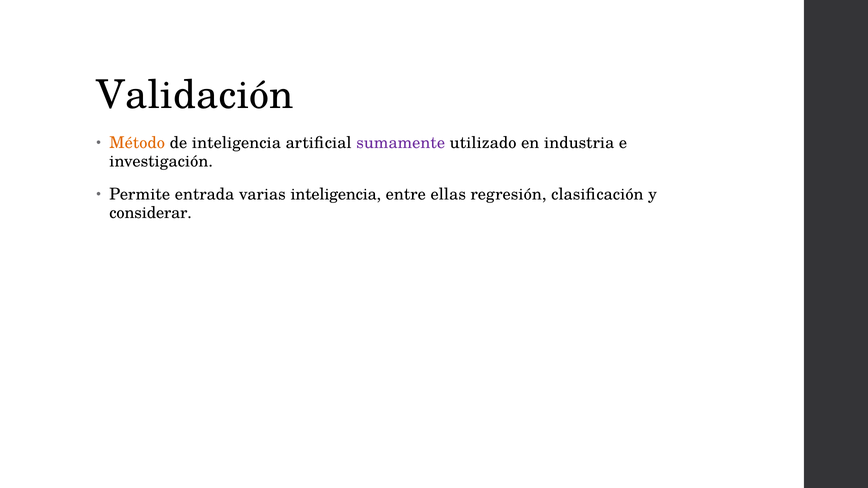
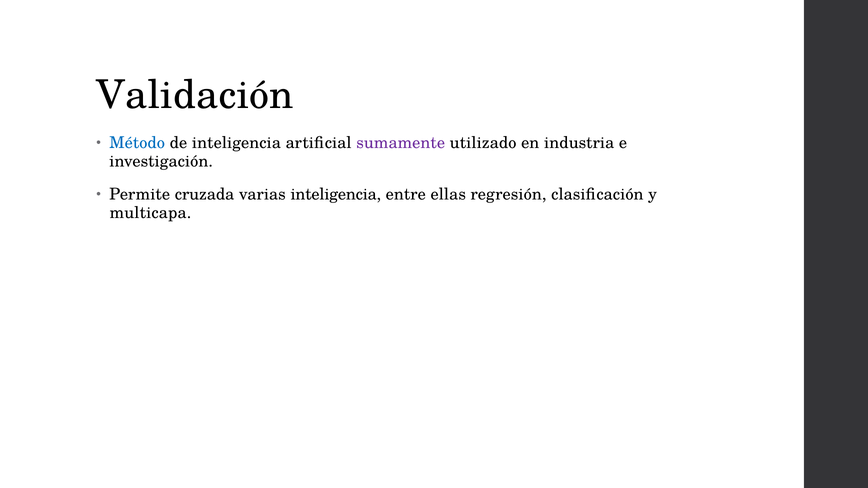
Método colour: orange -> blue (137, 143)
entrada: entrada -> cruzada (205, 195)
considerar: considerar -> multicapa (150, 213)
